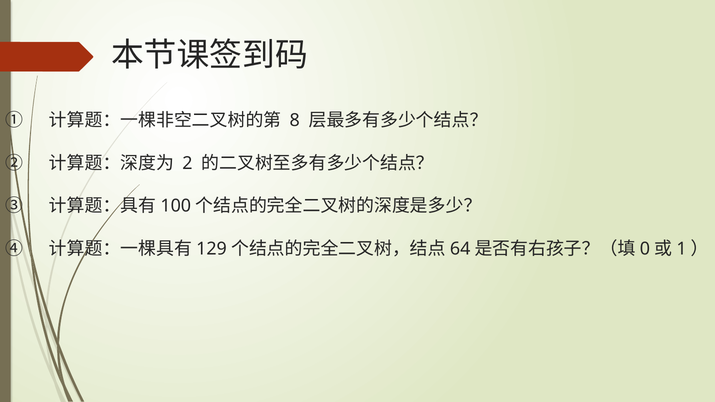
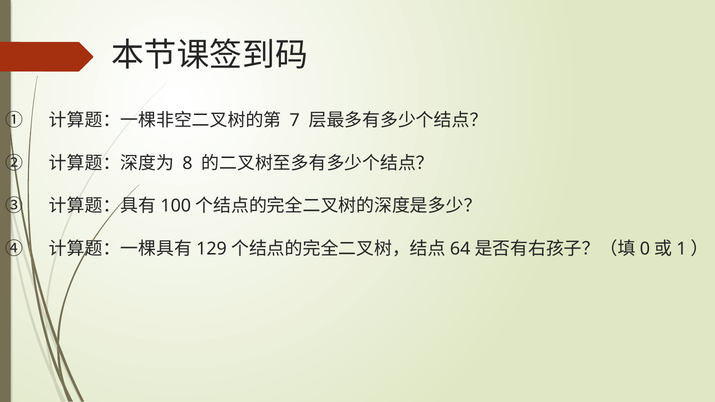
8: 8 -> 7 (295, 120)
2: 2 -> 8 (187, 163)
